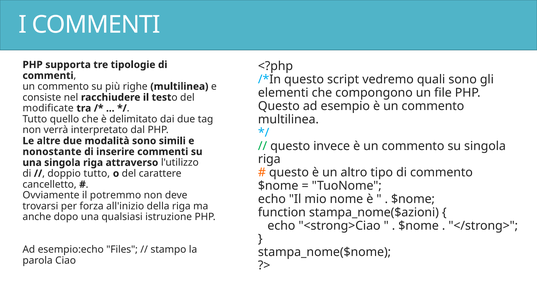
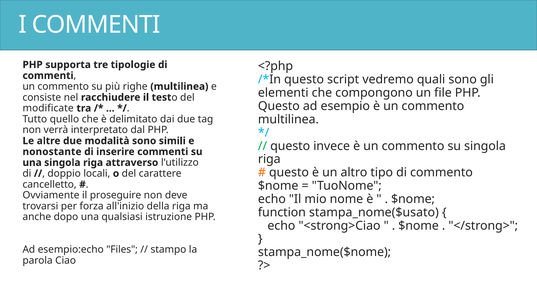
doppio tutto: tutto -> locali (97, 174)
potremmo: potremmo -> proseguire (116, 195)
stampa_nome($azioni: stampa_nome($azioni -> stampa_nome($usato (374, 212)
